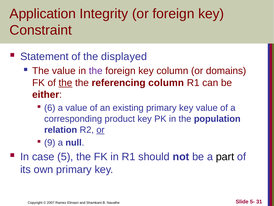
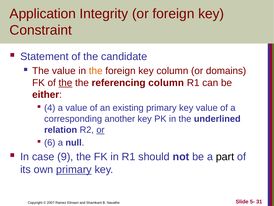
displayed: displayed -> candidate (124, 56)
the colour: purple -> orange (96, 71)
6: 6 -> 4 (50, 108)
product: product -> another (120, 119)
population: population -> underlined (217, 119)
9: 9 -> 6 (50, 142)
5: 5 -> 9 (65, 156)
primary underline: none -> present (74, 169)
